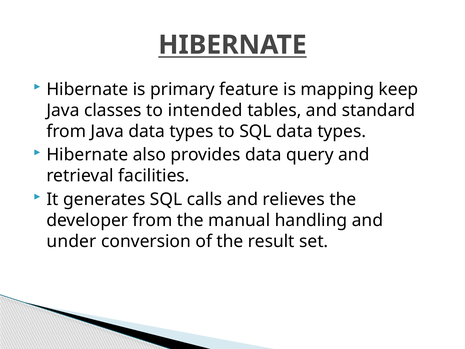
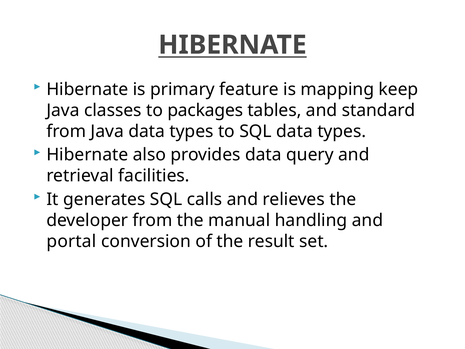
intended: intended -> packages (205, 110)
under: under -> portal (71, 241)
